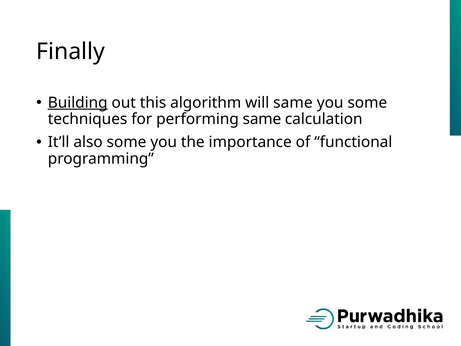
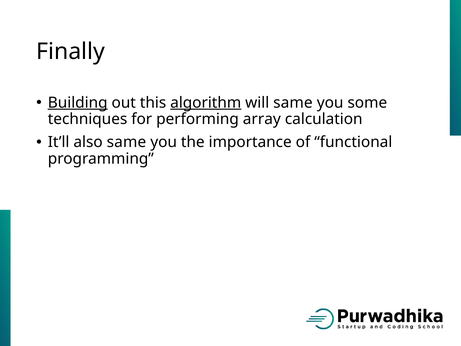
algorithm underline: none -> present (206, 103)
performing same: same -> array (262, 119)
also some: some -> same (126, 142)
